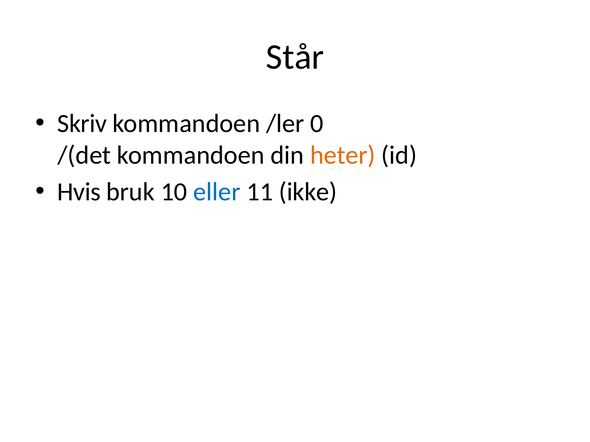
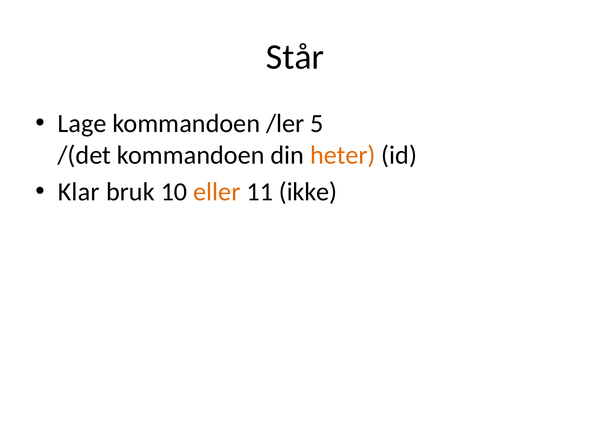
Skriv: Skriv -> Lage (82, 124)
0: 0 -> 5 (317, 124)
Hvis: Hvis -> Klar (79, 192)
eller colour: blue -> orange (217, 192)
